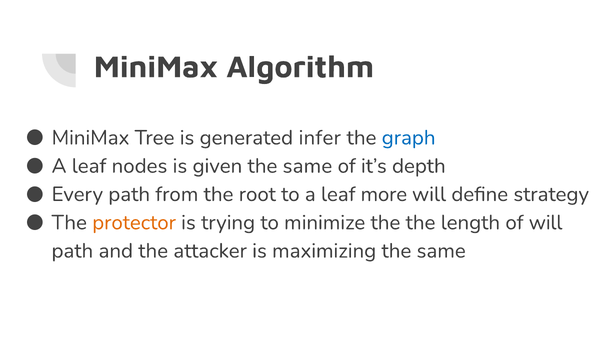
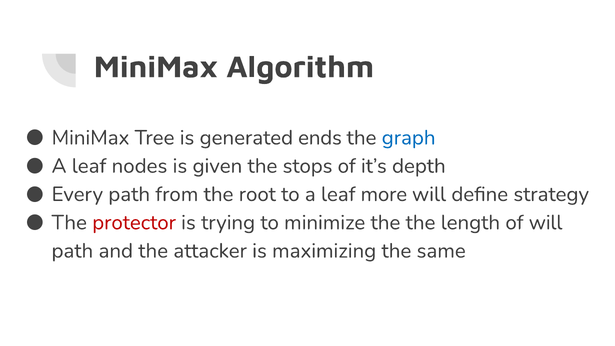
infer: infer -> ends (320, 138)
given the same: same -> stops (308, 166)
protector colour: orange -> red (134, 222)
